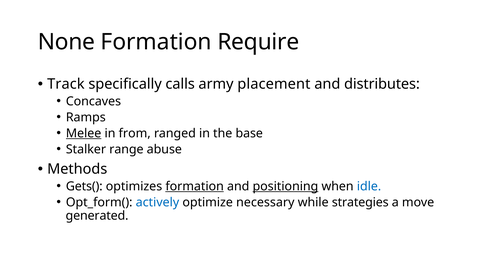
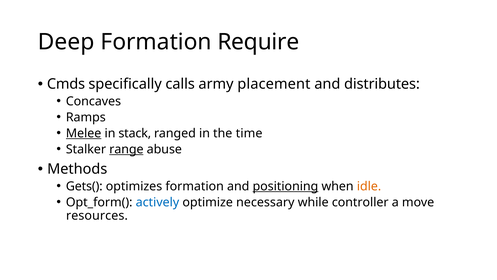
None: None -> Deep (66, 42)
Track: Track -> Cmds (66, 84)
from: from -> stack (135, 133)
base: base -> time (249, 133)
range underline: none -> present (126, 149)
formation underline: present -> none (195, 186)
idle colour: blue -> orange (369, 186)
strategies: strategies -> controller (360, 202)
generated: generated -> resources (97, 215)
